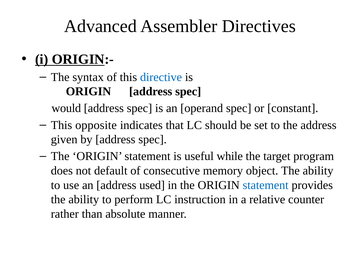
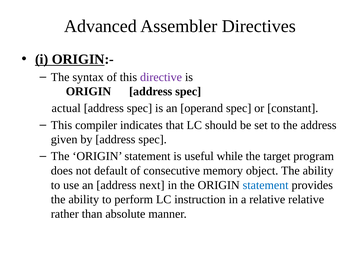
directive colour: blue -> purple (161, 77)
would: would -> actual (66, 108)
opposite: opposite -> compiler (96, 125)
used: used -> next (152, 185)
relative counter: counter -> relative (306, 199)
